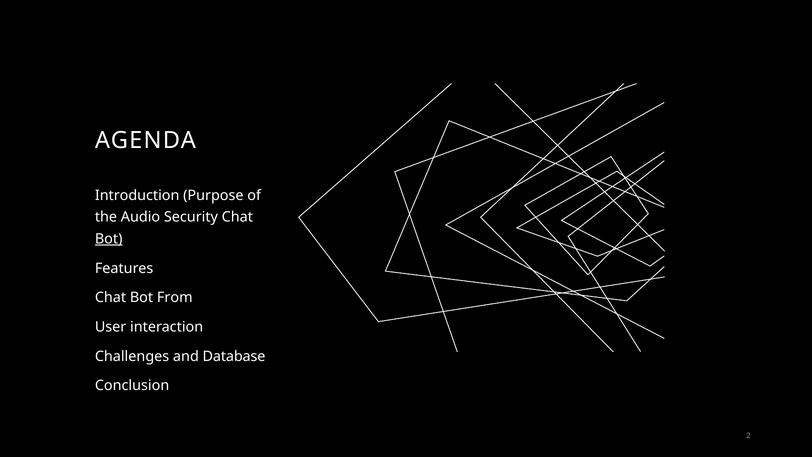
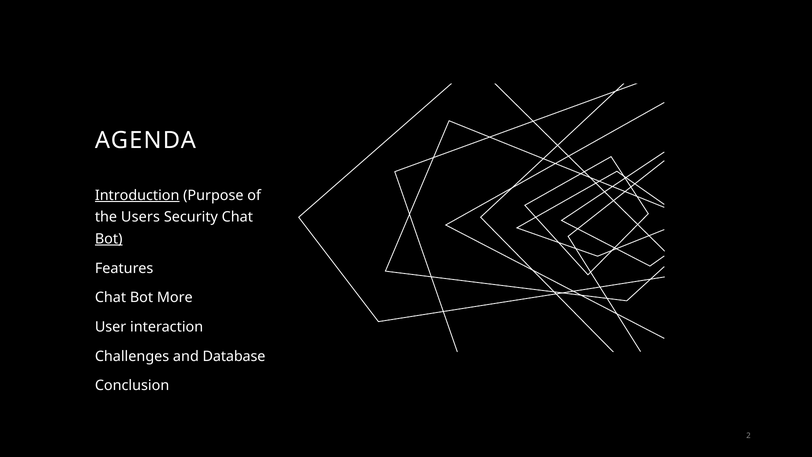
Introduction underline: none -> present (137, 195)
Audio: Audio -> Users (140, 217)
From: From -> More (175, 297)
